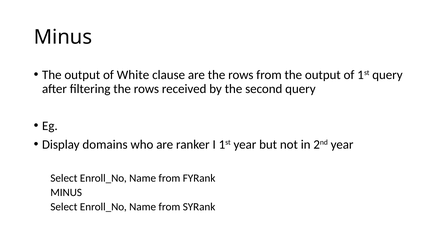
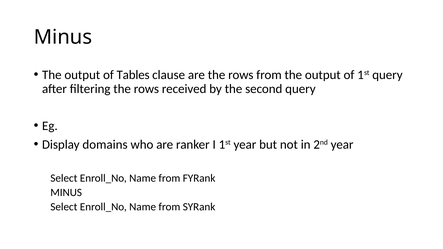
White: White -> Tables (133, 75)
